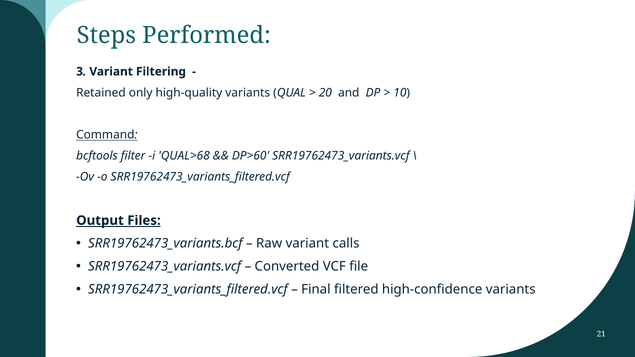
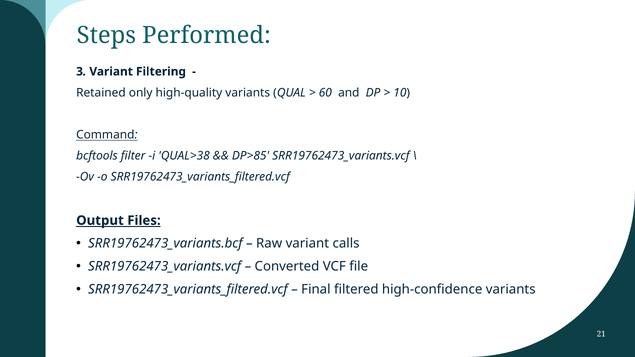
20: 20 -> 60 (325, 93)
QUAL>68: QUAL>68 -> QUAL>38 (184, 156)
DP>60: DP>60 -> DP>85 (251, 156)
